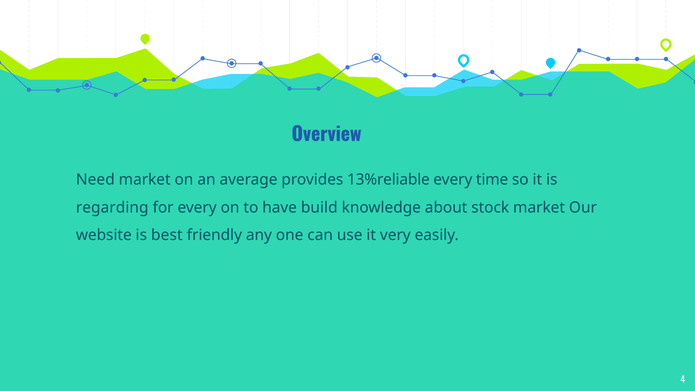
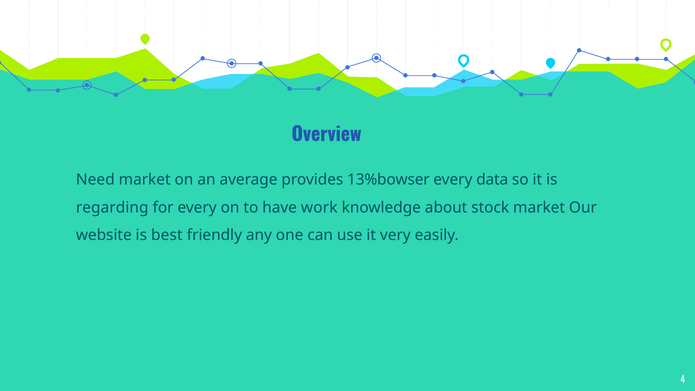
13%reliable: 13%reliable -> 13%bowser (388, 180)
time: time -> data (492, 180)
build: build -> work (319, 207)
